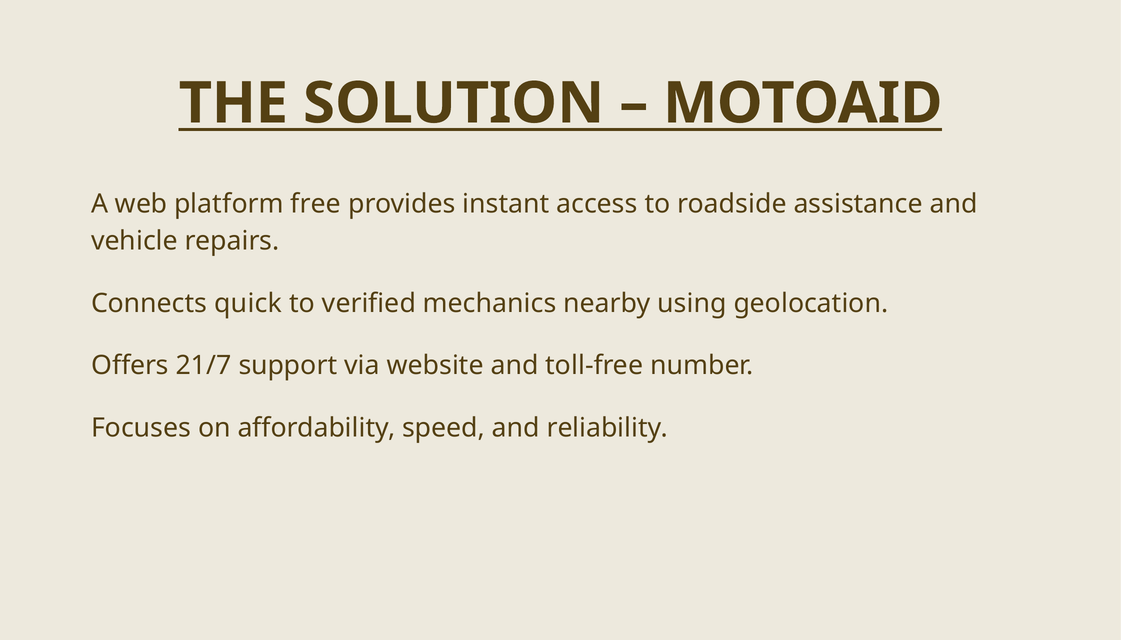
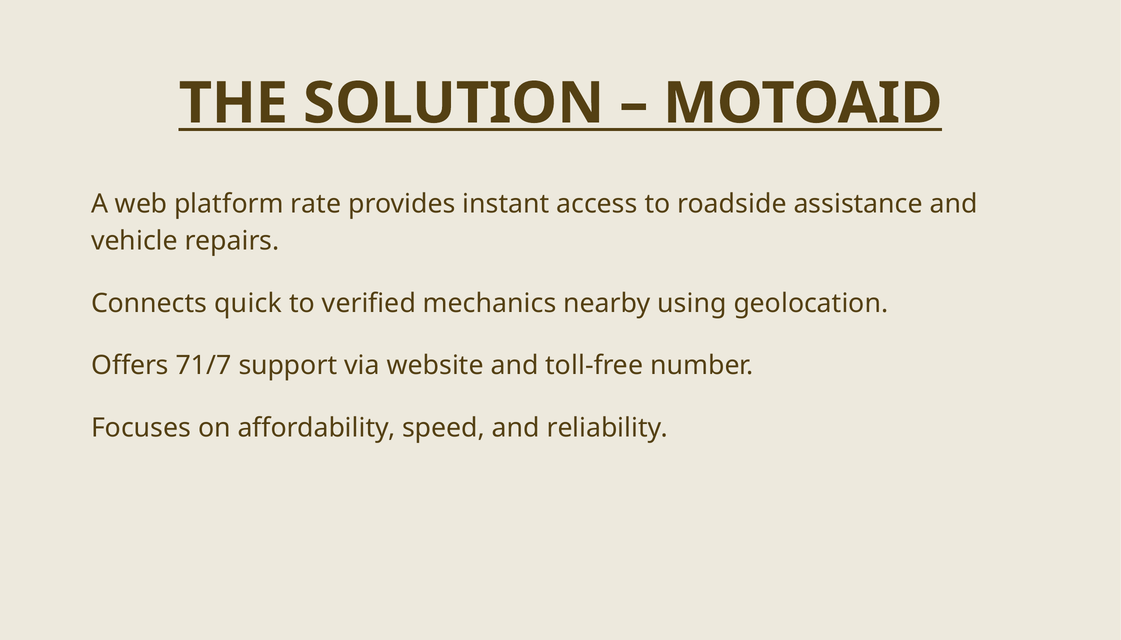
free: free -> rate (316, 204)
21/7: 21/7 -> 71/7 (204, 366)
